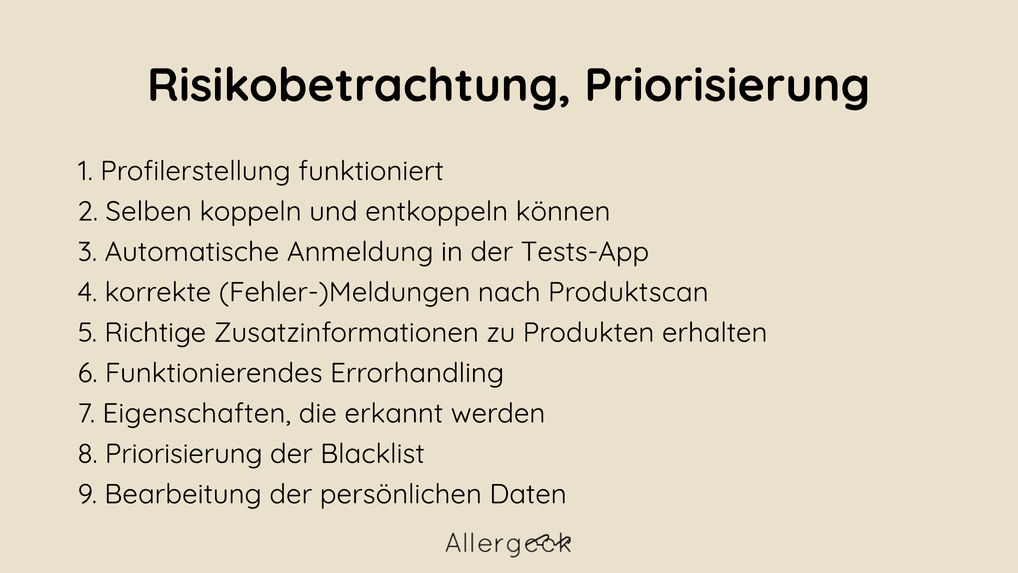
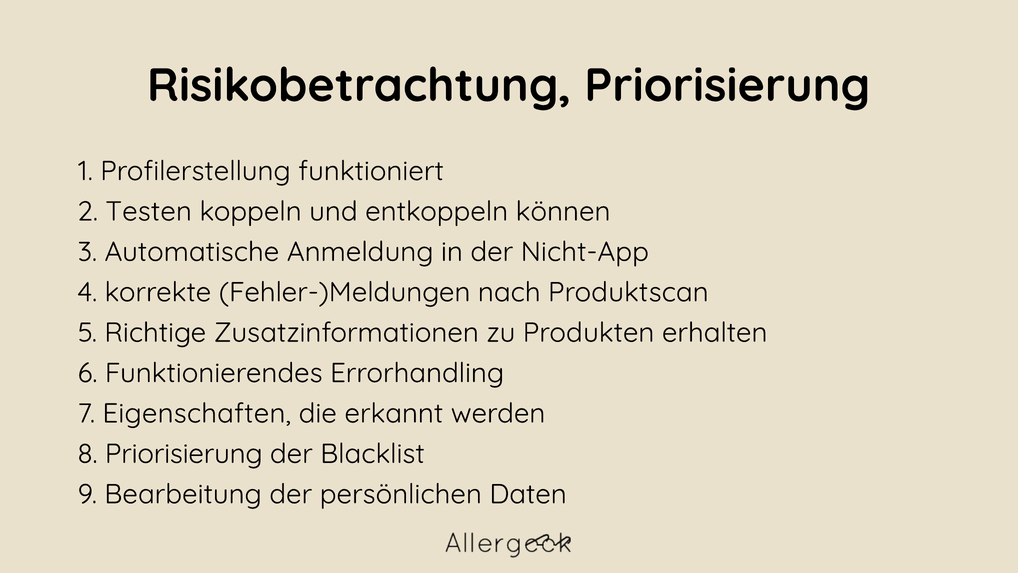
Selben: Selben -> Testen (149, 211)
Tests-App: Tests-App -> Nicht-App (585, 252)
